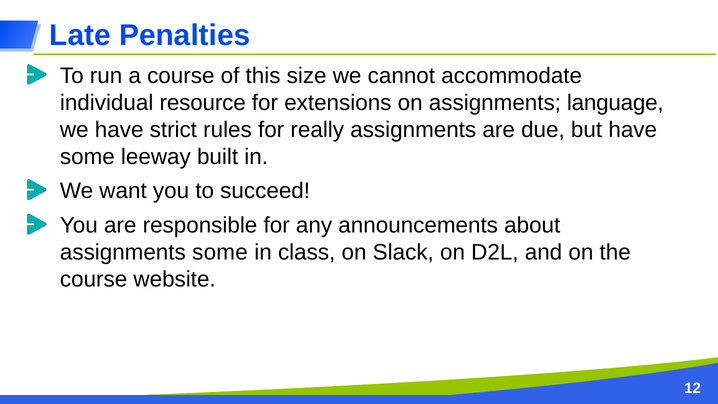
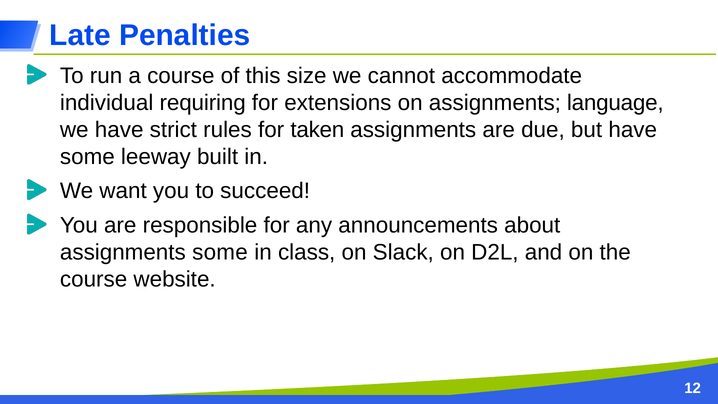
resource: resource -> requiring (203, 103)
really: really -> taken (317, 130)
